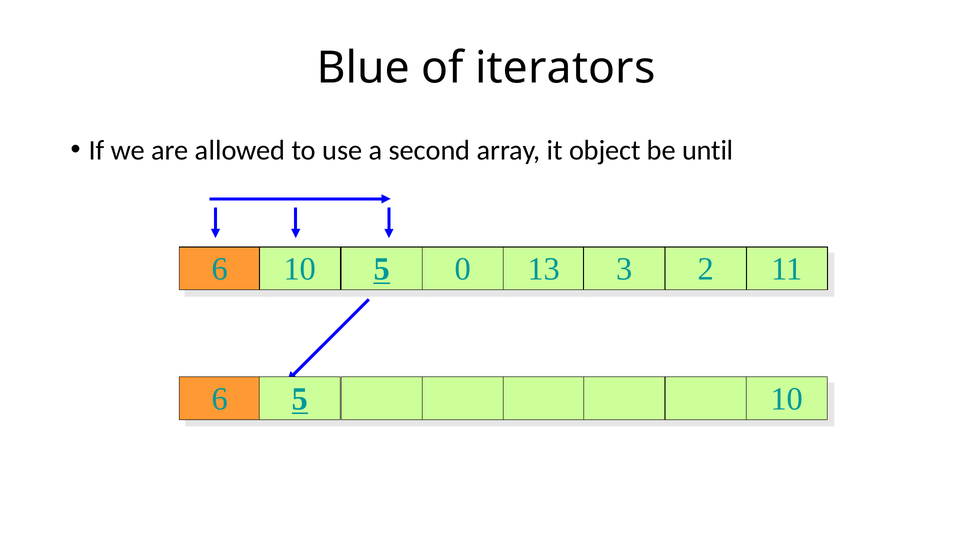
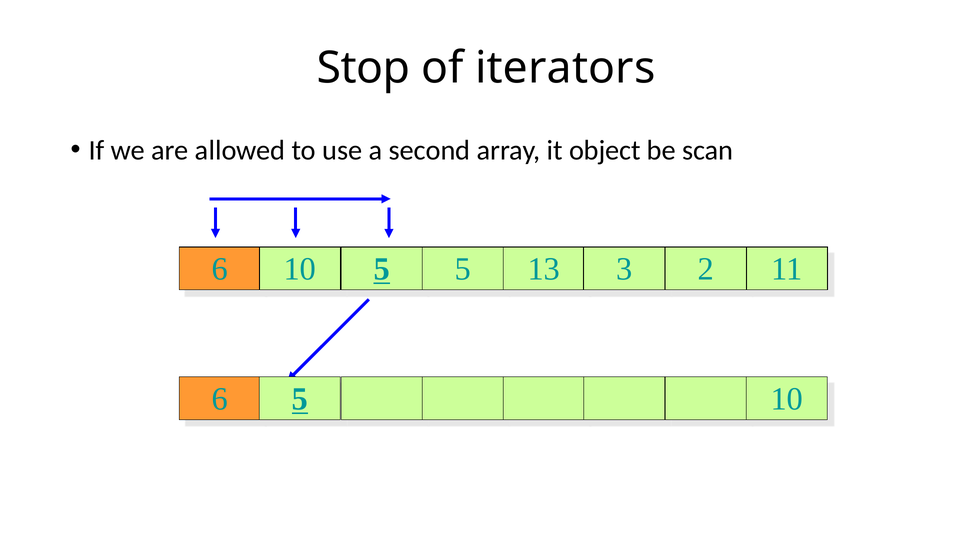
Blue: Blue -> Stop (363, 68)
until: until -> scan (708, 150)
5 0: 0 -> 5 (463, 269)
